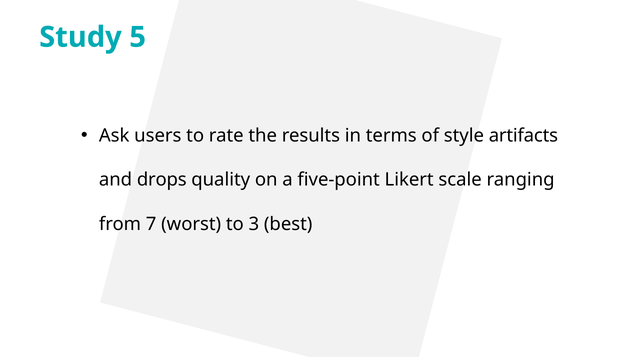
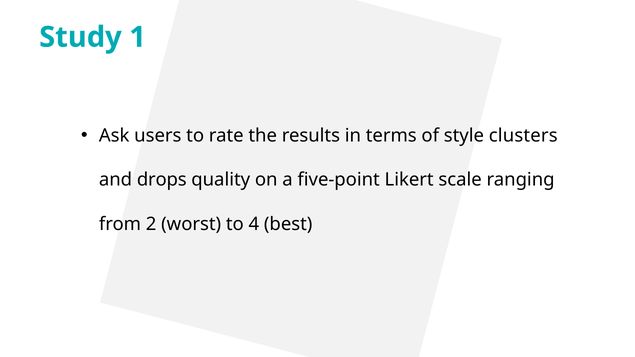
5: 5 -> 1 (138, 37)
artifacts: artifacts -> clusters (523, 136)
7: 7 -> 2 (151, 224)
3: 3 -> 4 (254, 224)
